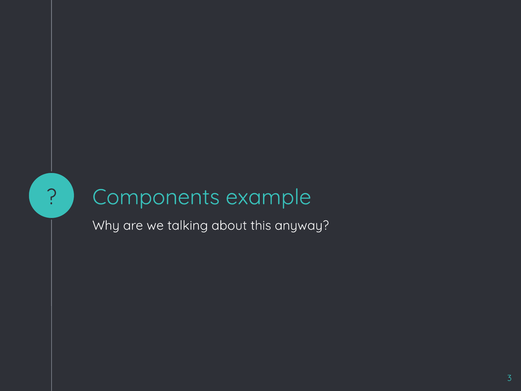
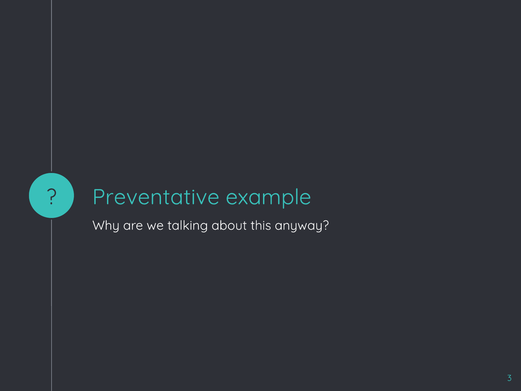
Components: Components -> Preventative (156, 197)
